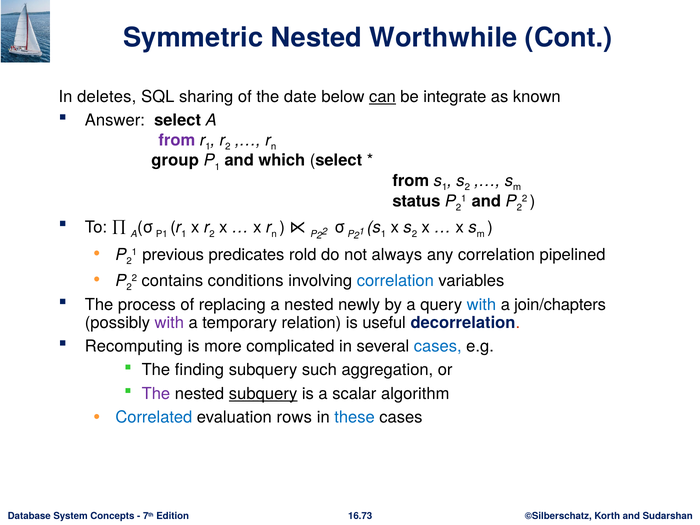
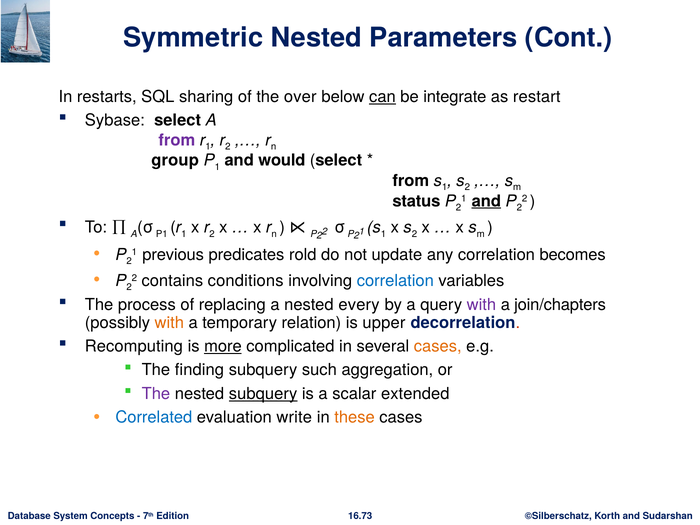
Worthwhile: Worthwhile -> Parameters (443, 38)
deletes: deletes -> restarts (107, 97)
date: date -> over (300, 97)
known: known -> restart (537, 97)
Answer: Answer -> Sybase (115, 120)
which: which -> would (282, 161)
and underline: none -> present (486, 201)
always: always -> update (397, 255)
pipelined: pipelined -> becomes (573, 255)
newly: newly -> every (359, 305)
with colour: blue -> purple (481, 305)
with colour: purple -> orange (169, 323)
useful: useful -> upper (384, 323)
more underline: none -> present (223, 346)
cases colour: blue -> orange (438, 346)
algorithm: algorithm -> extended (415, 394)
rows: rows -> write (294, 417)
these colour: blue -> orange (355, 417)
